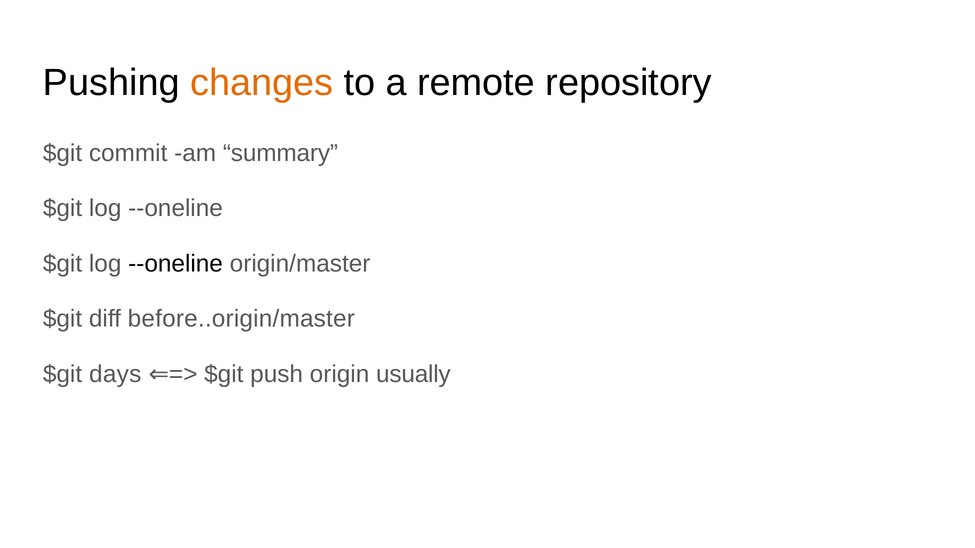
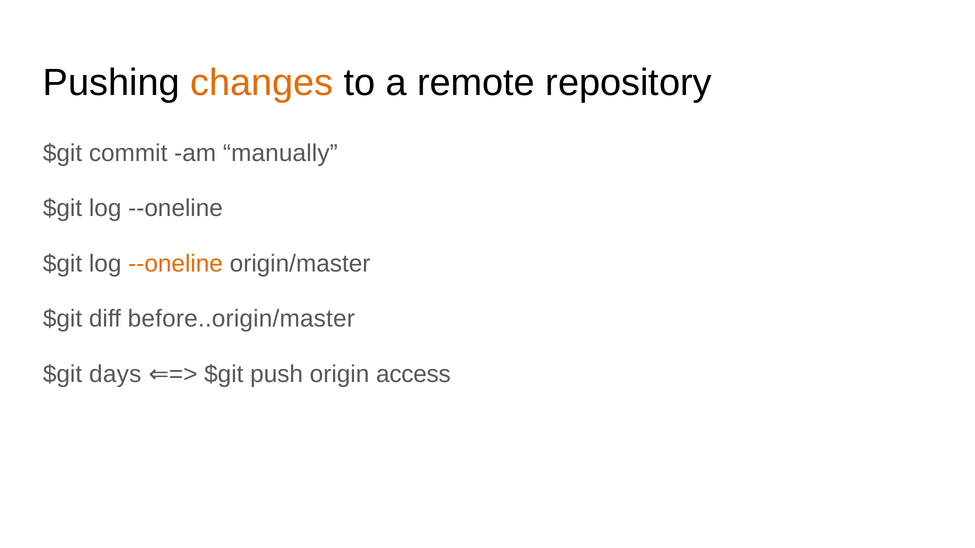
summary: summary -> manually (280, 153)
--oneline colour: black -> orange (176, 264)
usually: usually -> access (413, 374)
